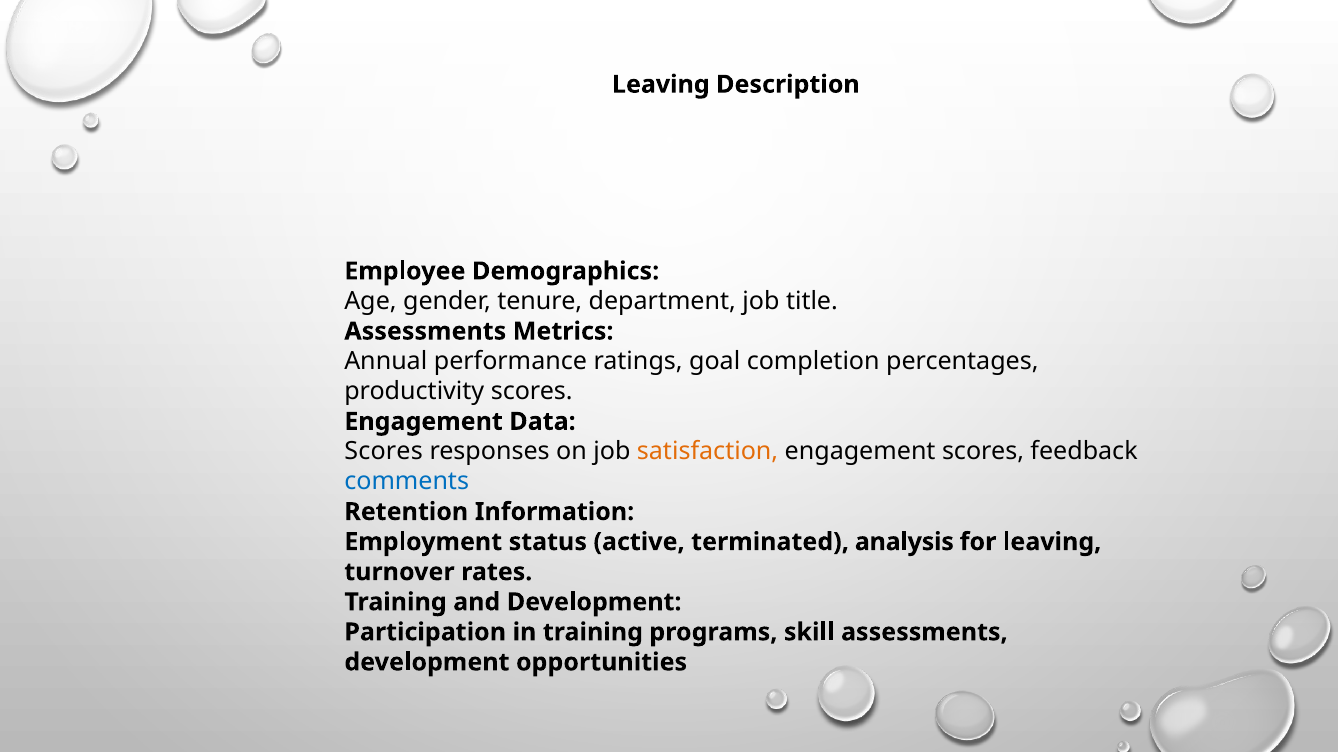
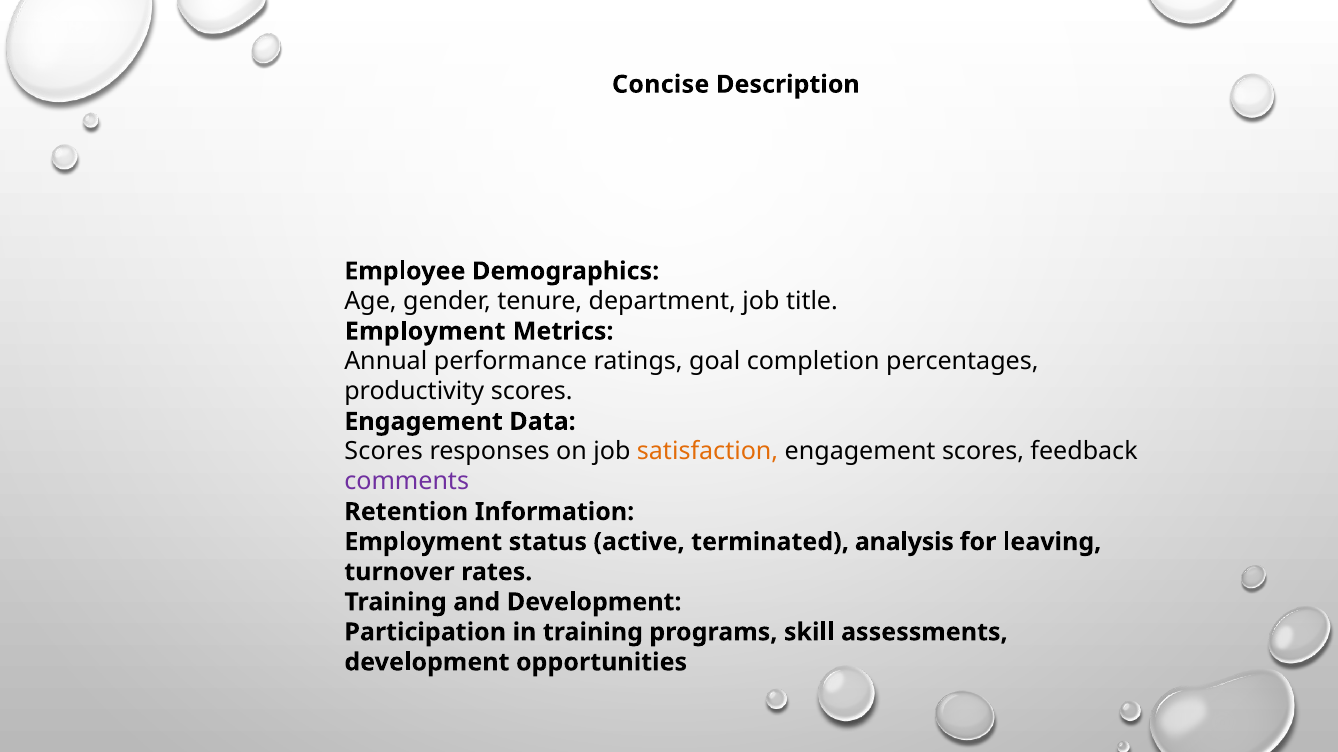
Leaving: Leaving -> Concise (661, 84)
Assessments: Assessments -> Employment (425, 332)
comments colour: blue -> purple (407, 482)
